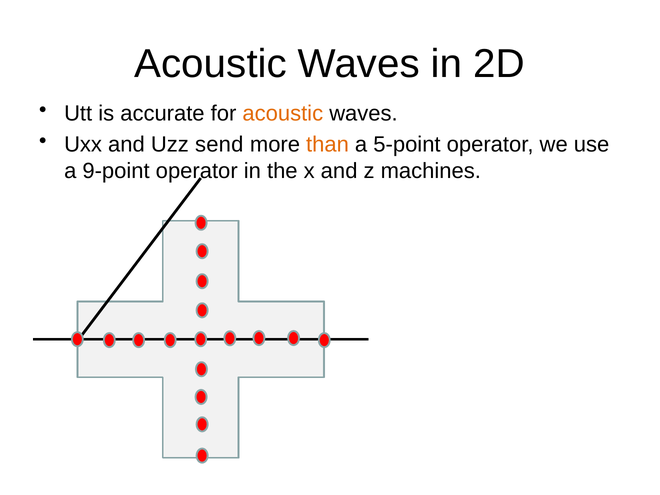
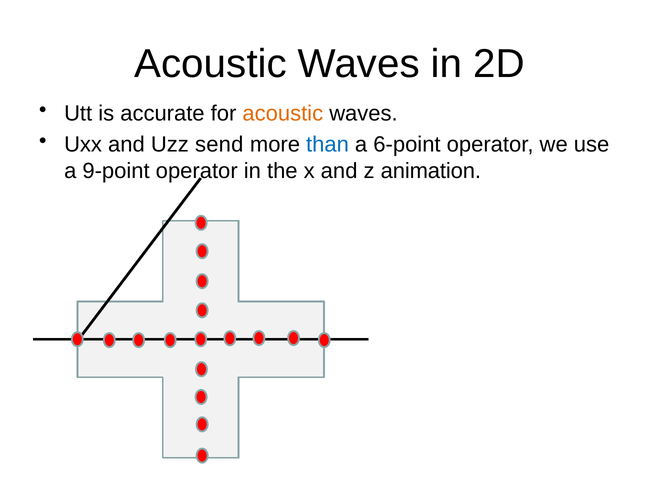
than colour: orange -> blue (328, 145)
5-point: 5-point -> 6-point (407, 145)
machines: machines -> animation (431, 171)
